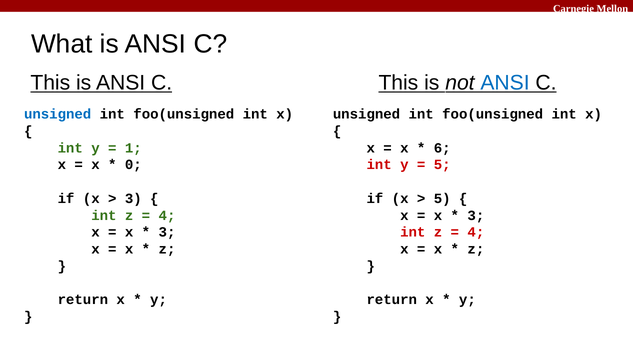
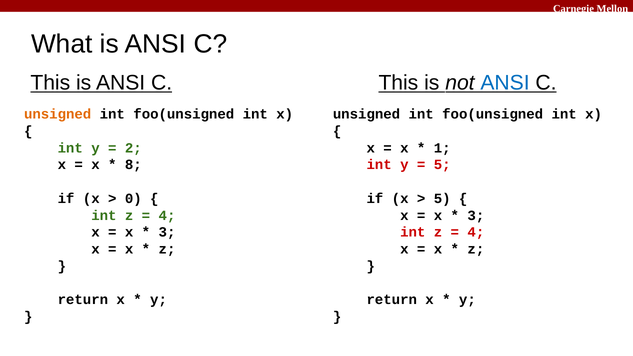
unsigned colour: blue -> orange (58, 114)
1: 1 -> 2 (133, 148)
6: 6 -> 1 (442, 148)
0: 0 -> 8 (133, 165)
3: 3 -> 0 (133, 199)
